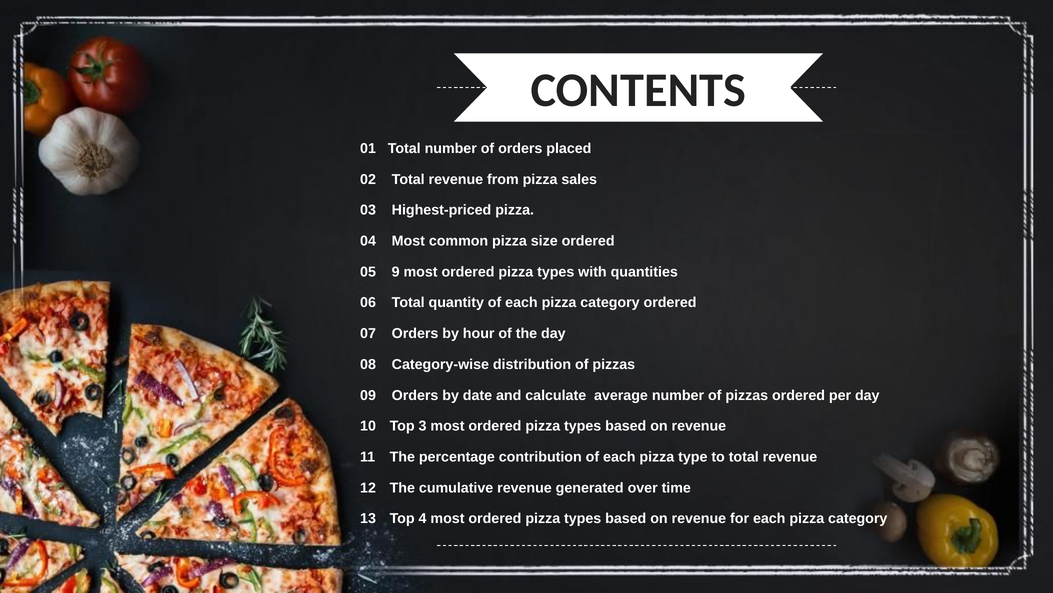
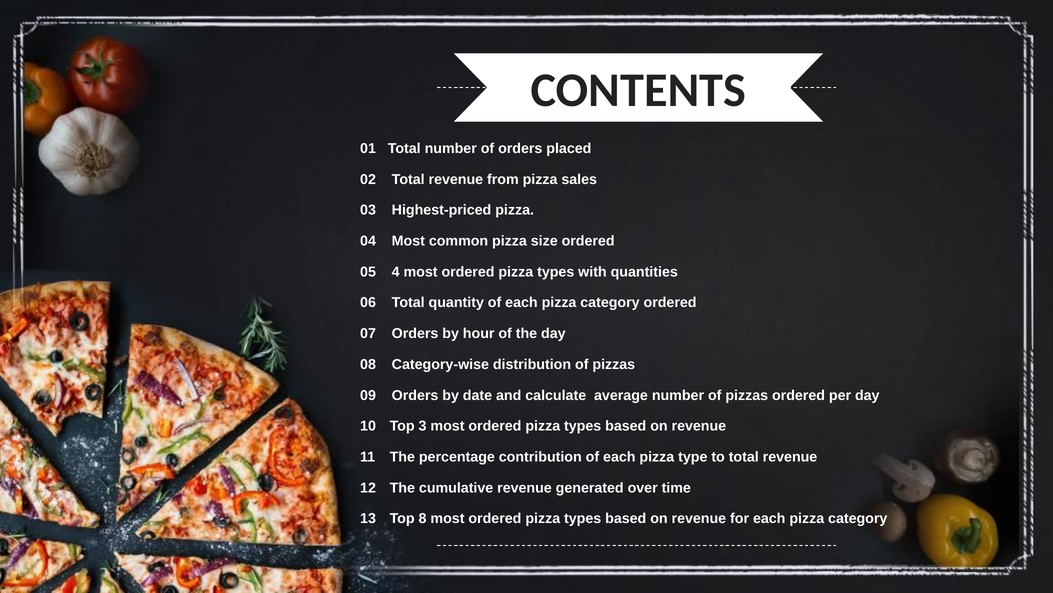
9: 9 -> 4 (396, 272)
4: 4 -> 8 (423, 518)
